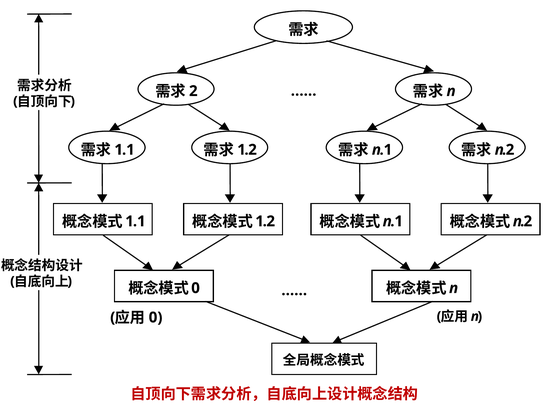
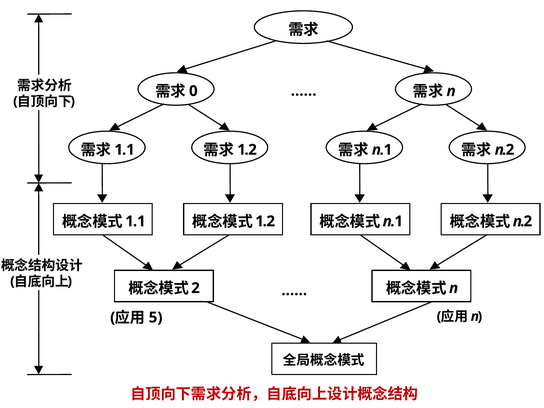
2: 2 -> 0 (193, 91)
0: 0 -> 2 (196, 288)
0: 0 -> 5 (156, 317)
